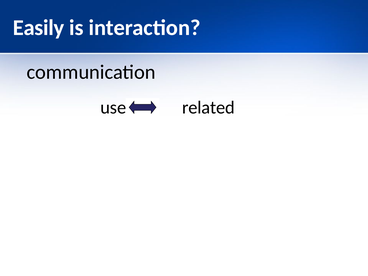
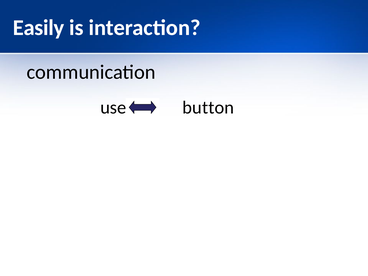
related: related -> button (208, 107)
